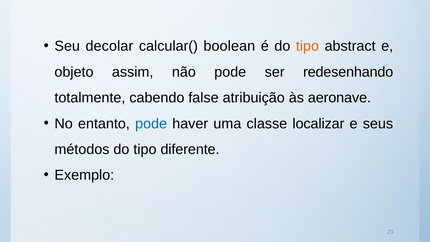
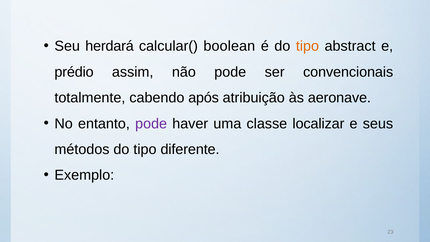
decolar: decolar -> herdará (110, 46)
objeto: objeto -> prédio (74, 72)
redesenhando: redesenhando -> convencionais (348, 72)
false: false -> após (204, 98)
pode colour: blue -> purple (151, 124)
